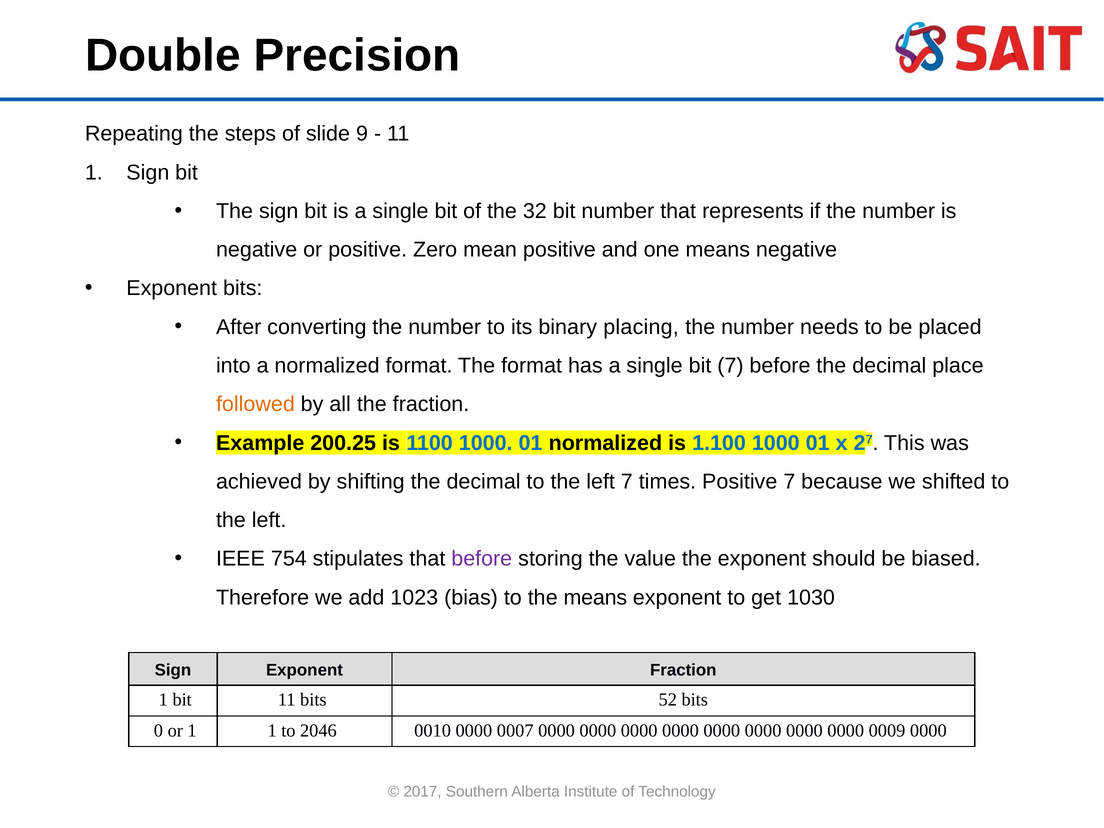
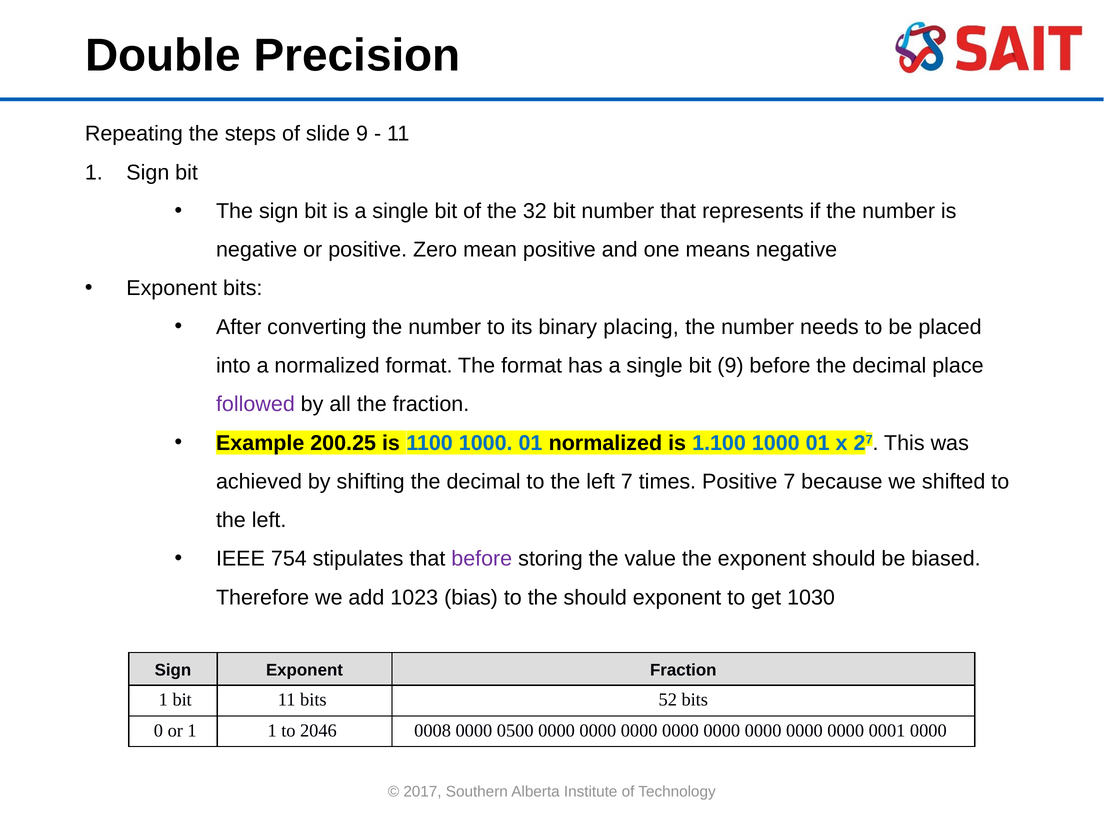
bit 7: 7 -> 9 (730, 366)
followed colour: orange -> purple (255, 404)
the means: means -> should (595, 598)
0010: 0010 -> 0008 (433, 730)
0007: 0007 -> 0500 (515, 730)
0009: 0009 -> 0001 (887, 730)
